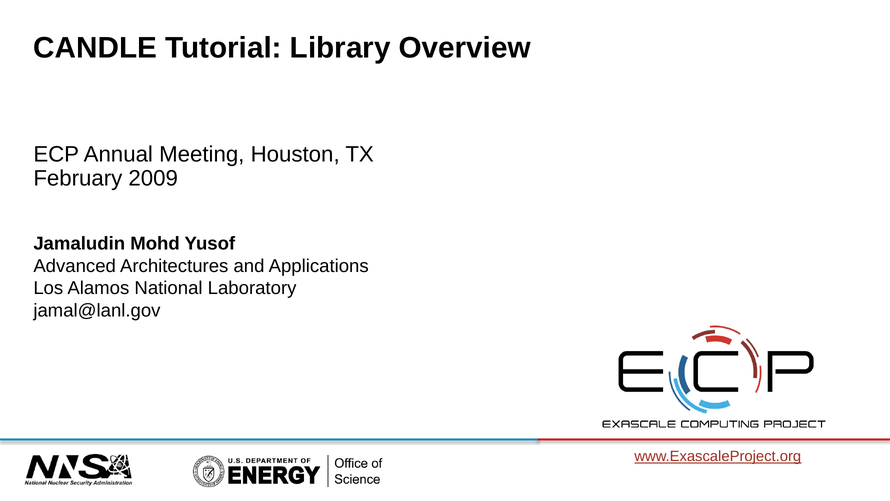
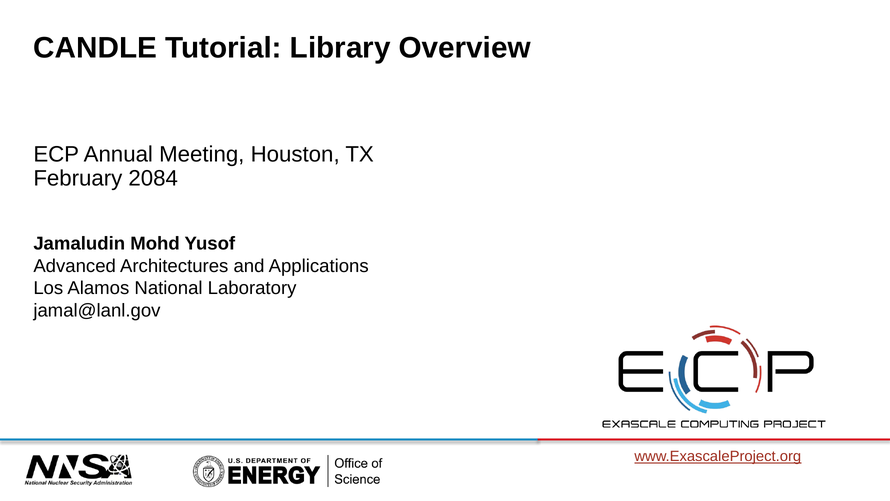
2009: 2009 -> 2084 (153, 178)
